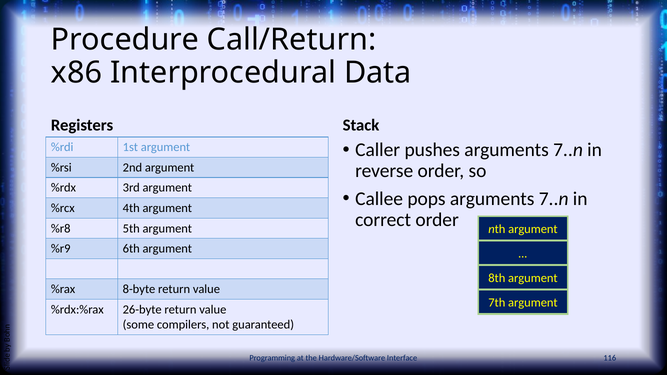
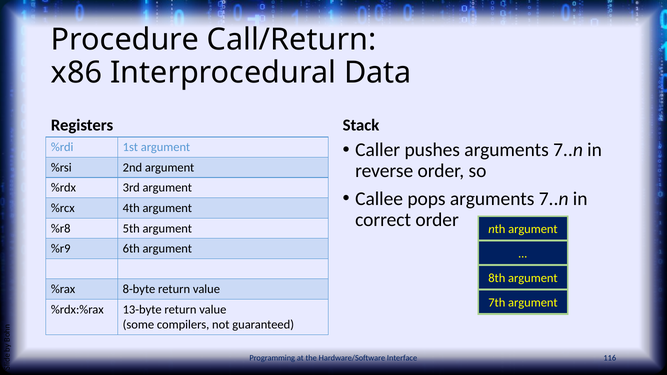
26-byte: 26-byte -> 13-byte (142, 310)
